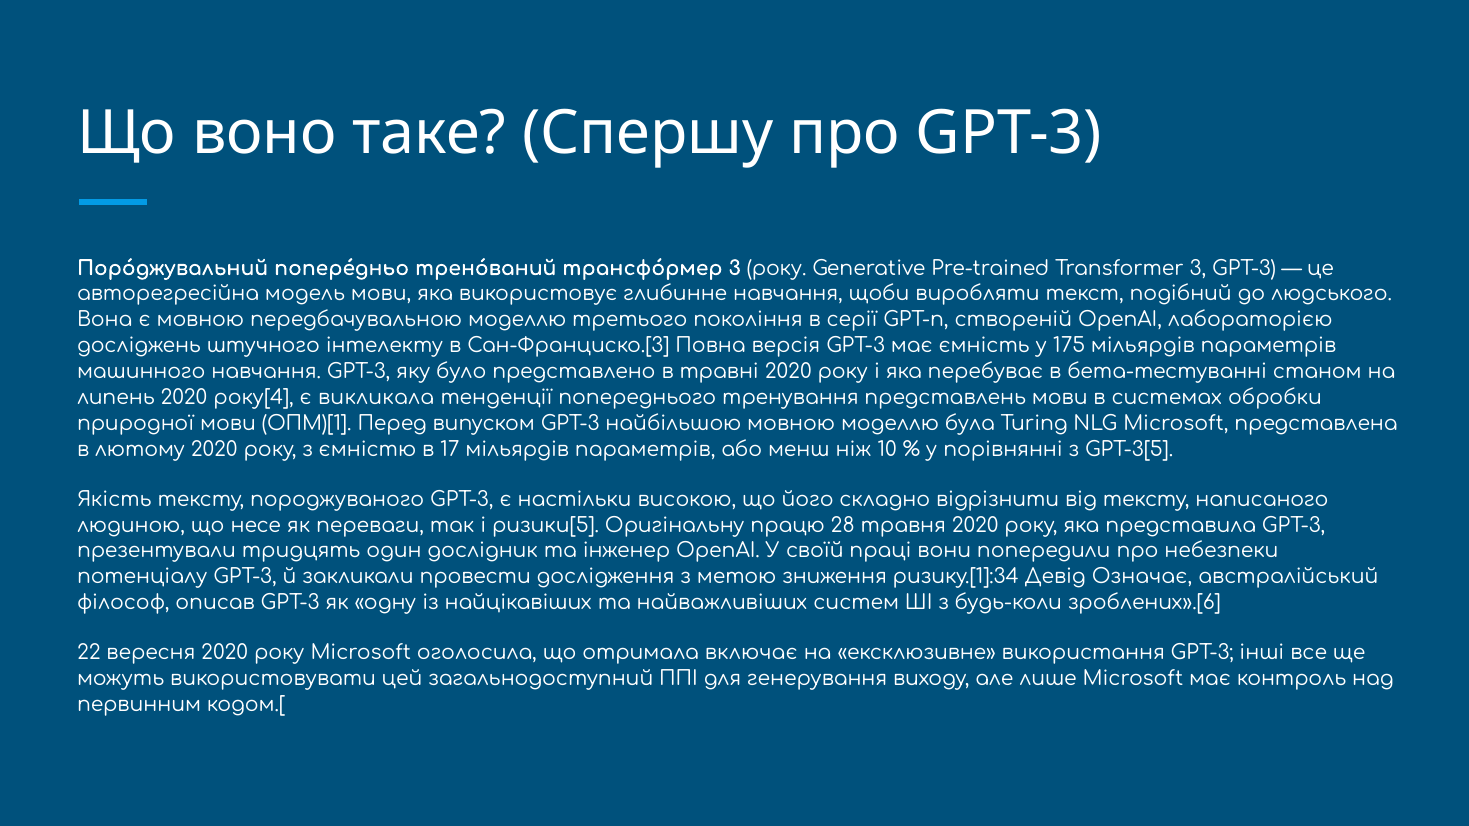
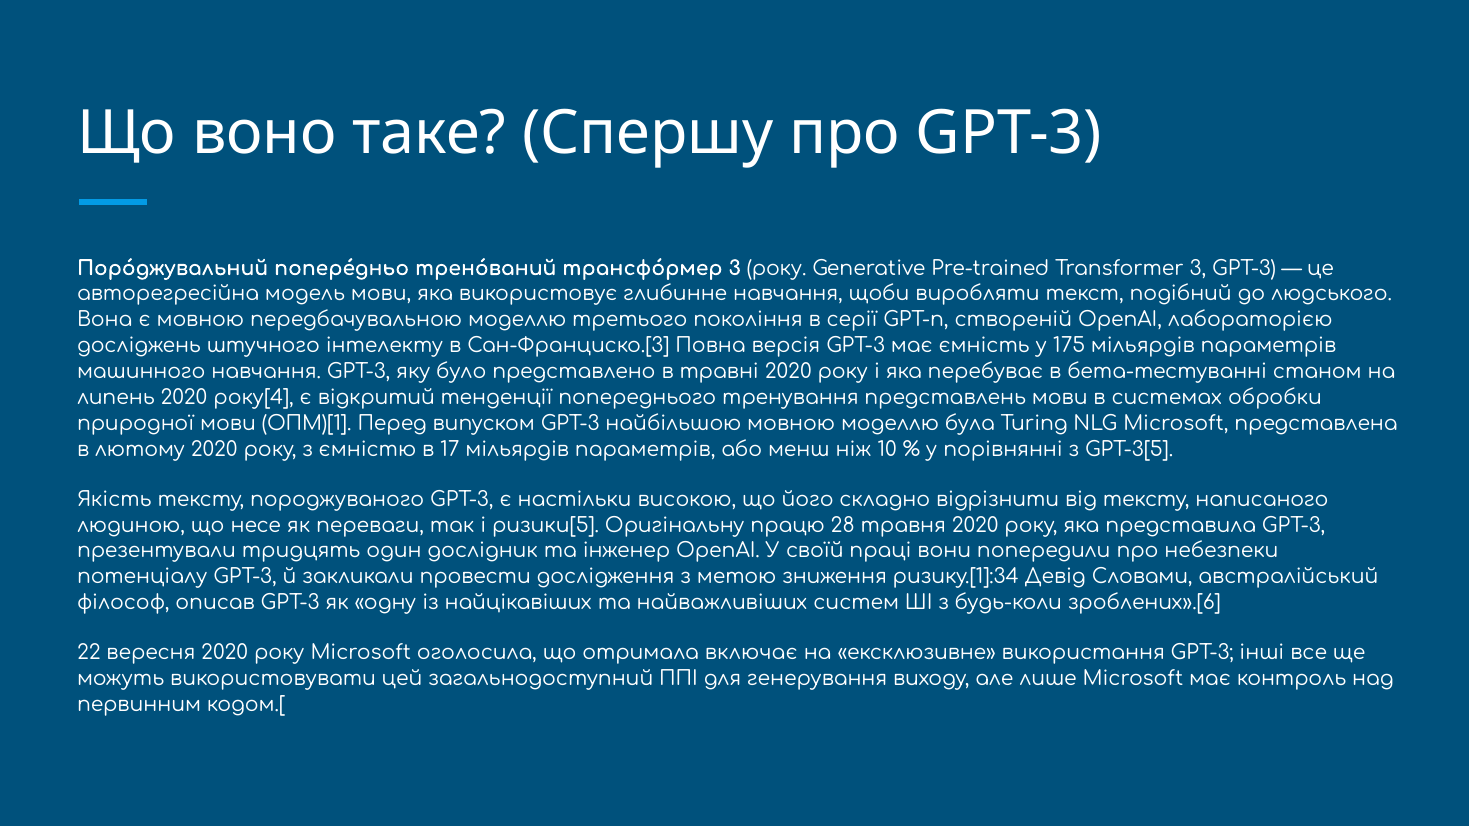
викликала: викликала -> відкритий (376, 398)
Означає: Означає -> Словами (1142, 577)
